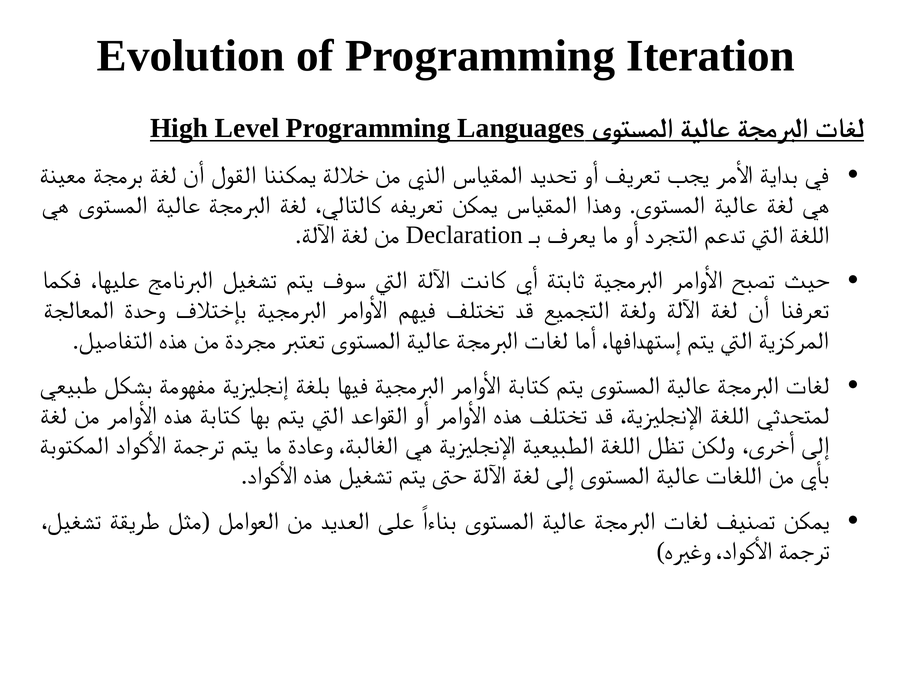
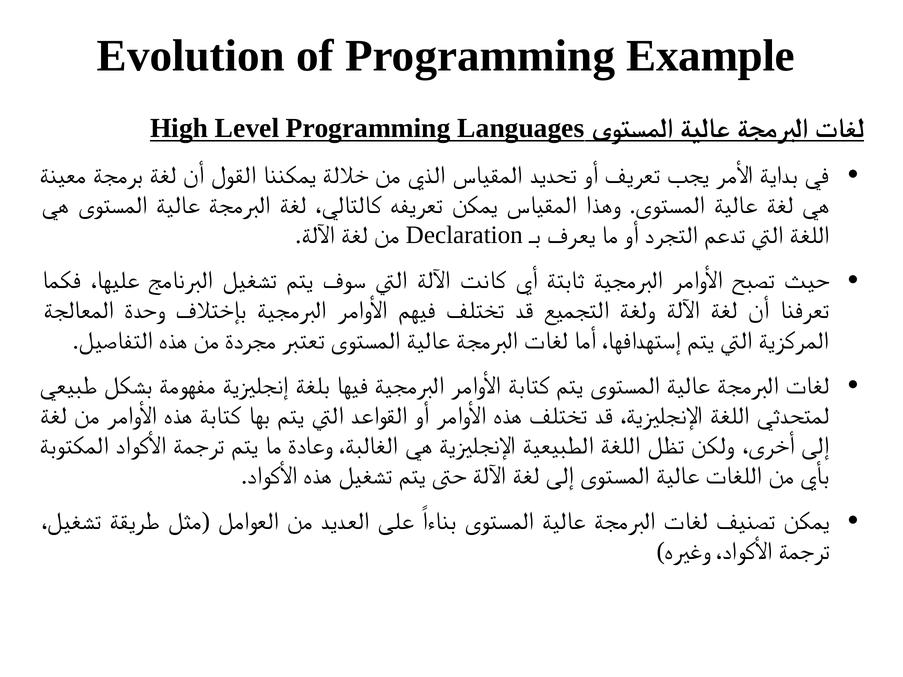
Iteration: Iteration -> Example (711, 56)
